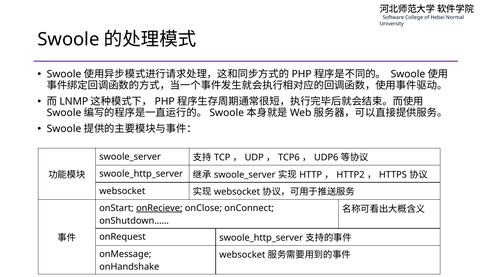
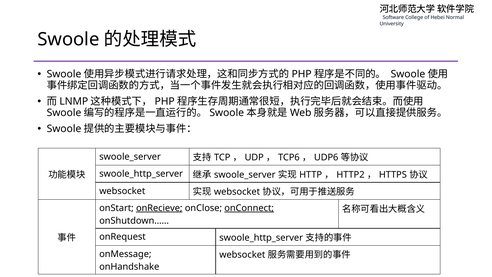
onConnect underline: none -> present (249, 208)
